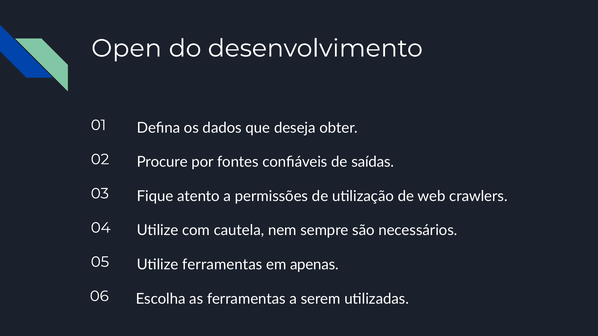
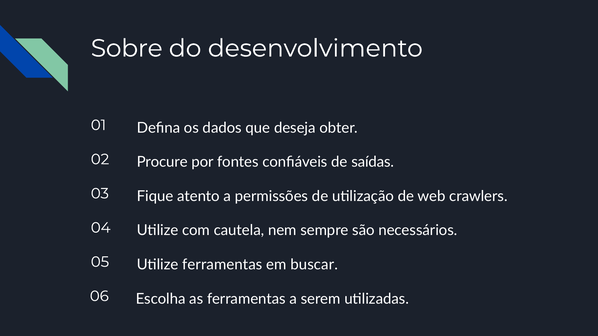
Open: Open -> Sobre (127, 48)
apenas: apenas -> buscar (314, 265)
